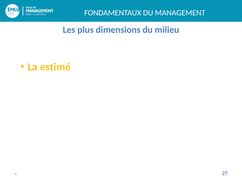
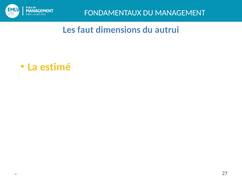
plus: plus -> faut (85, 30)
milieu: milieu -> autrui (167, 30)
